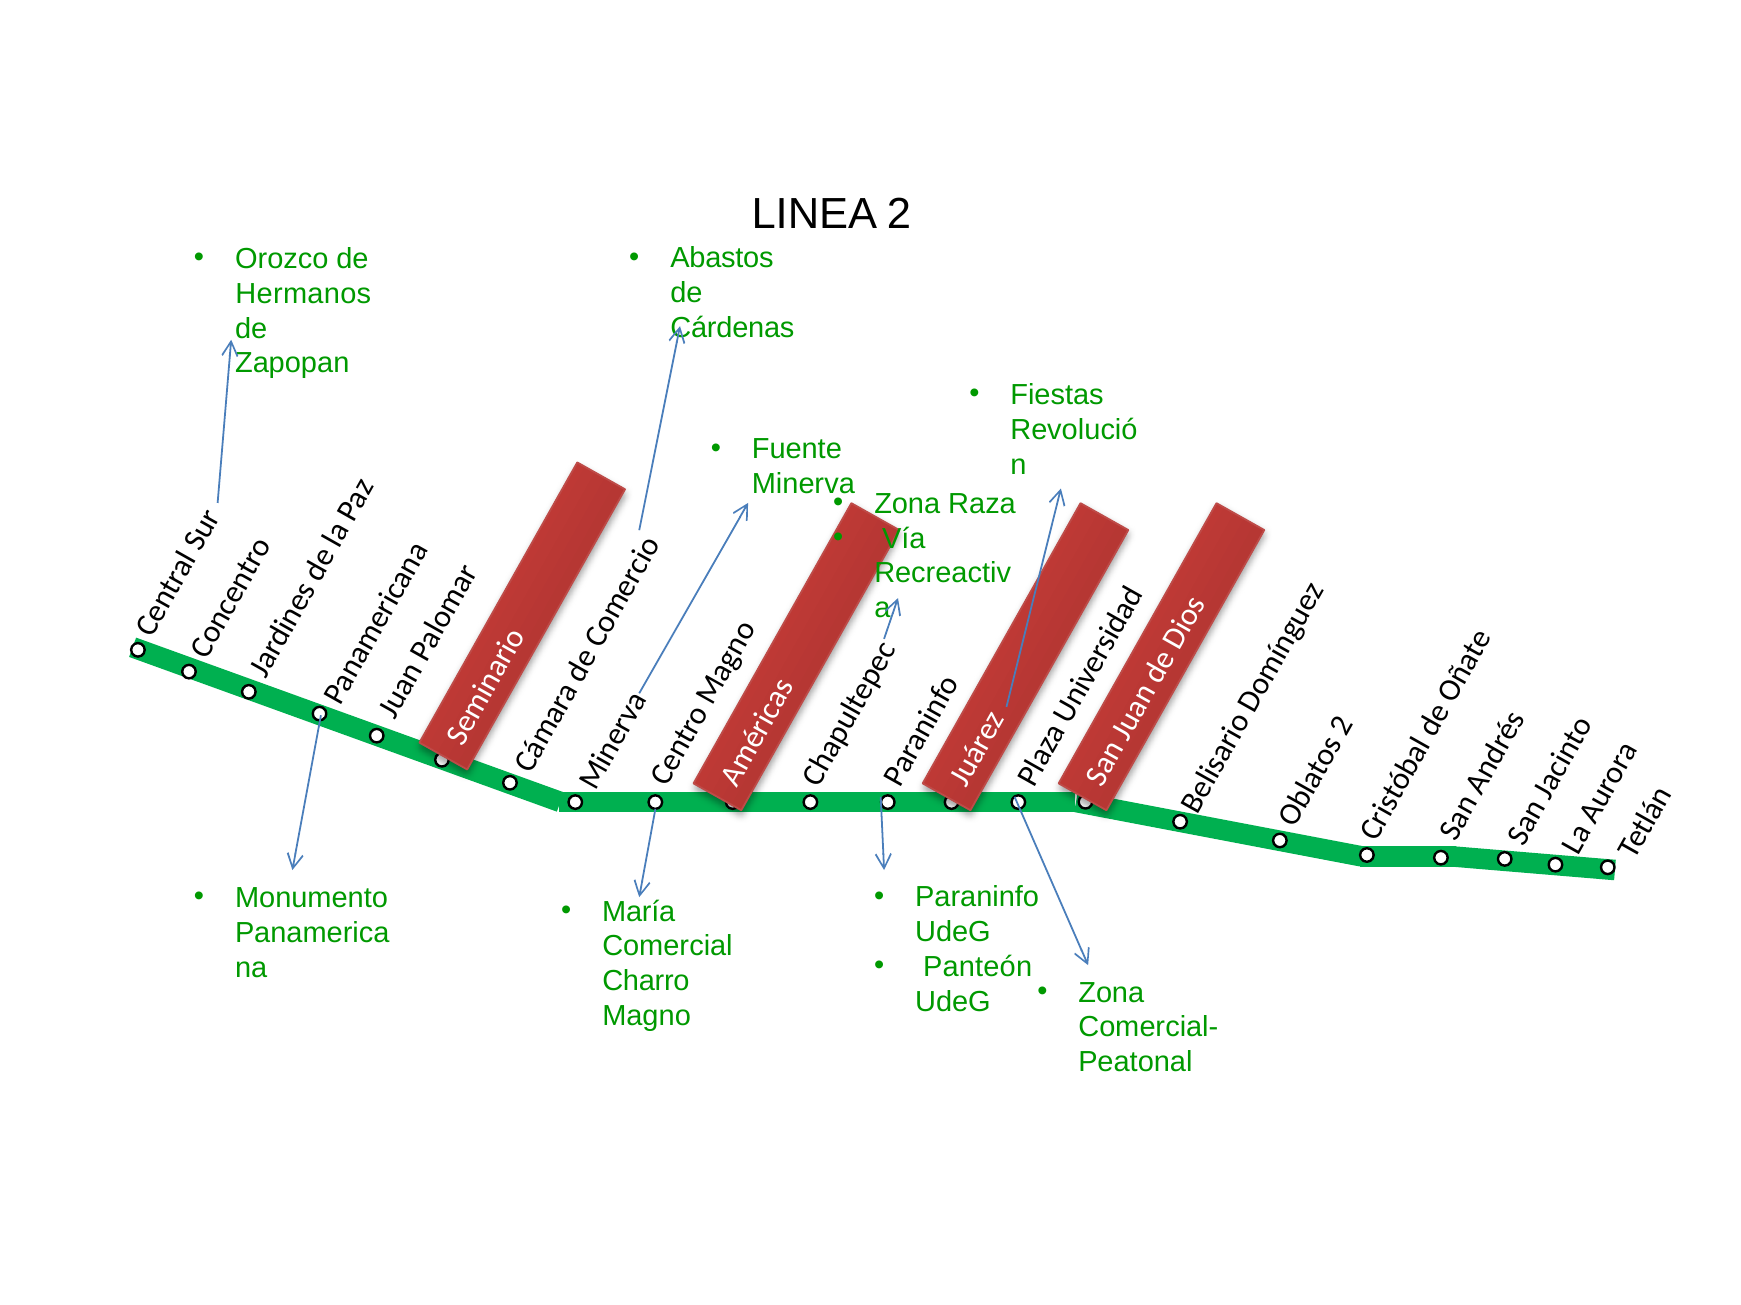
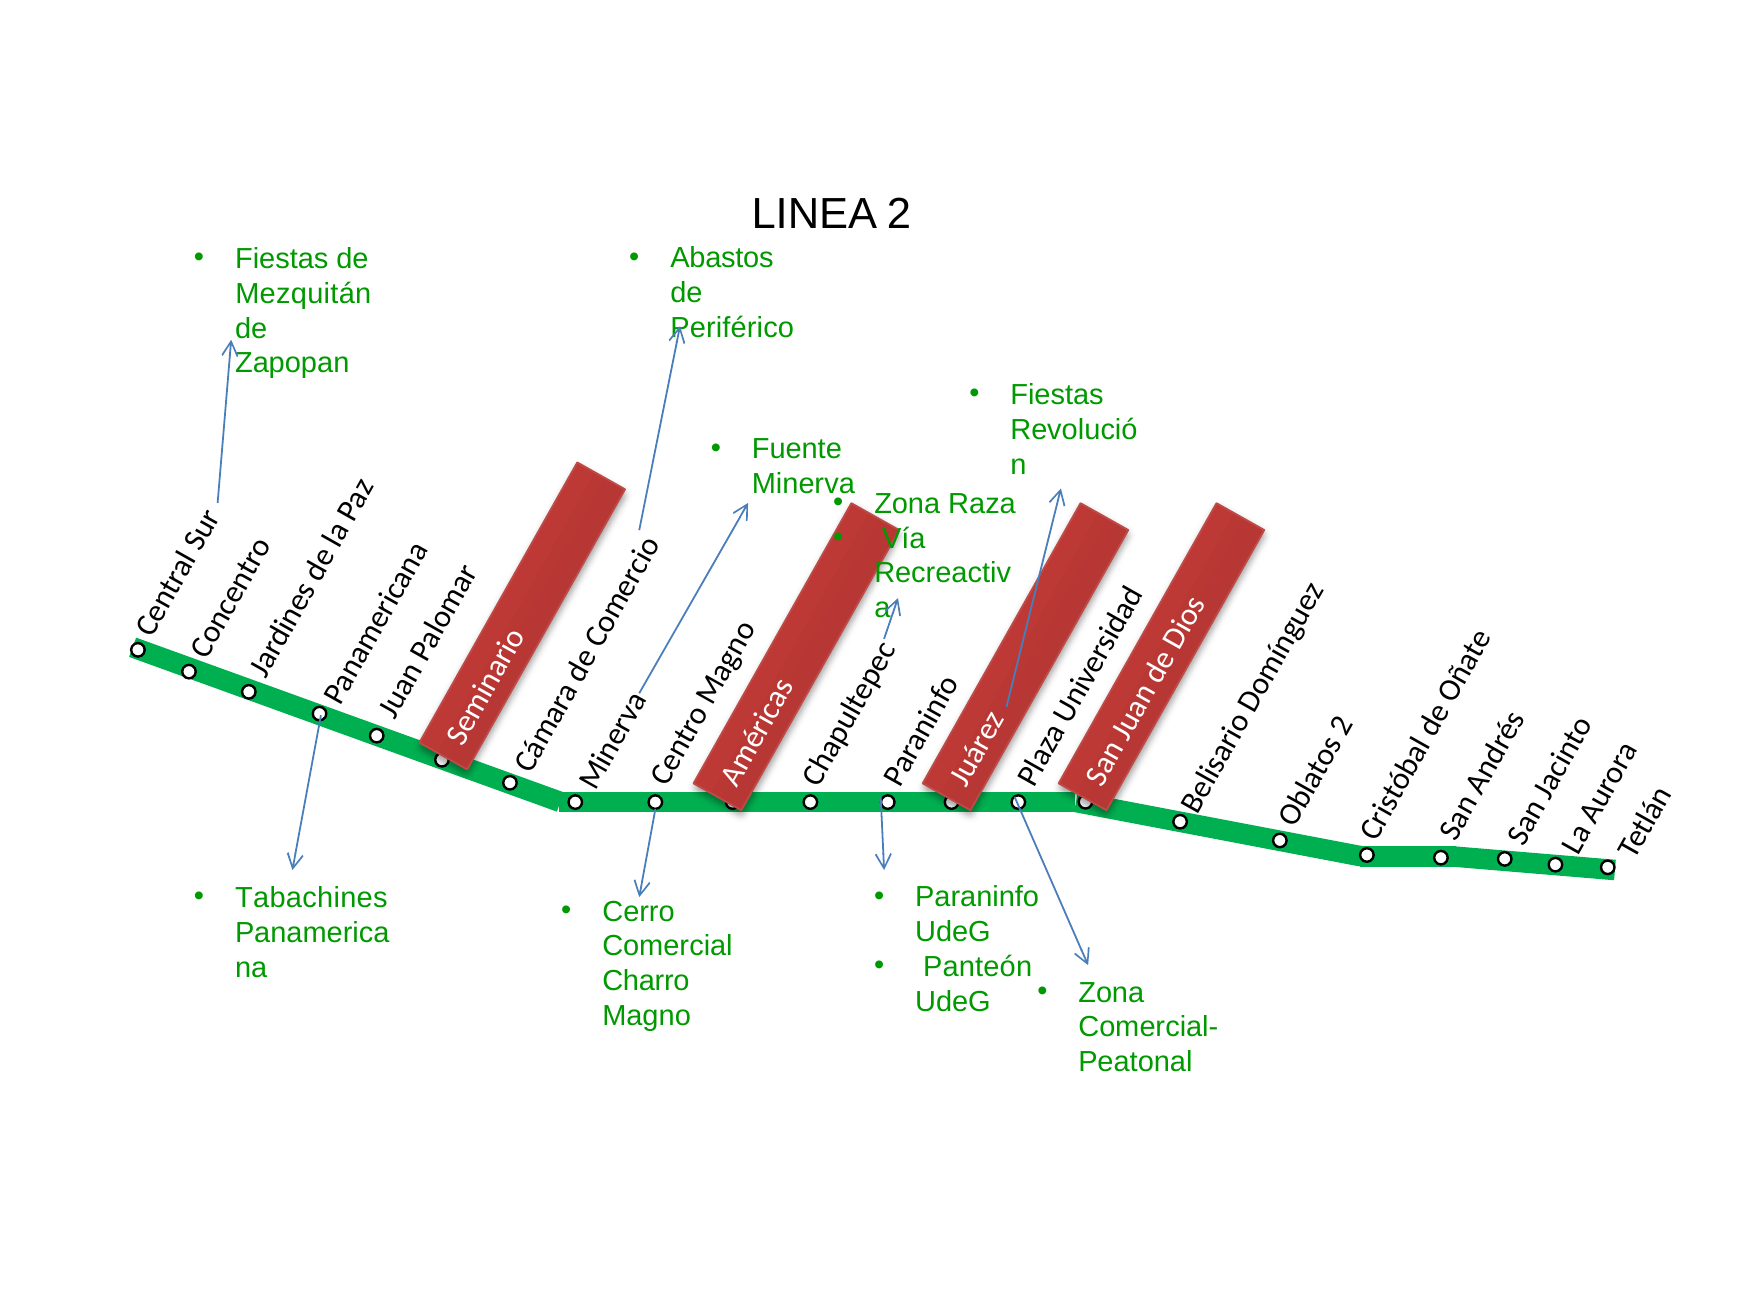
Orozco: Orozco -> Fiestas (282, 259)
Hermanos: Hermanos -> Mezquitán (303, 294)
Cárdenas: Cárdenas -> Periférico (732, 328)
Monumento: Monumento -> Tabachines (311, 898)
María: María -> Cerro (639, 912)
